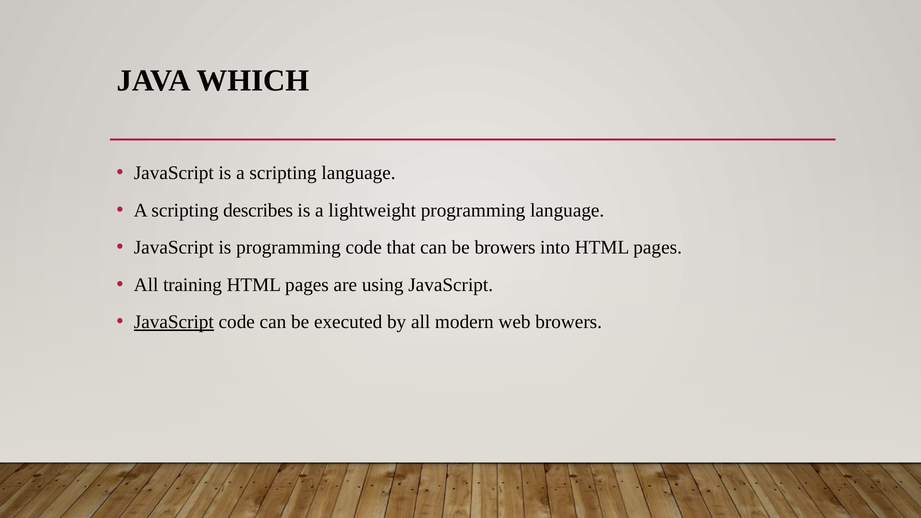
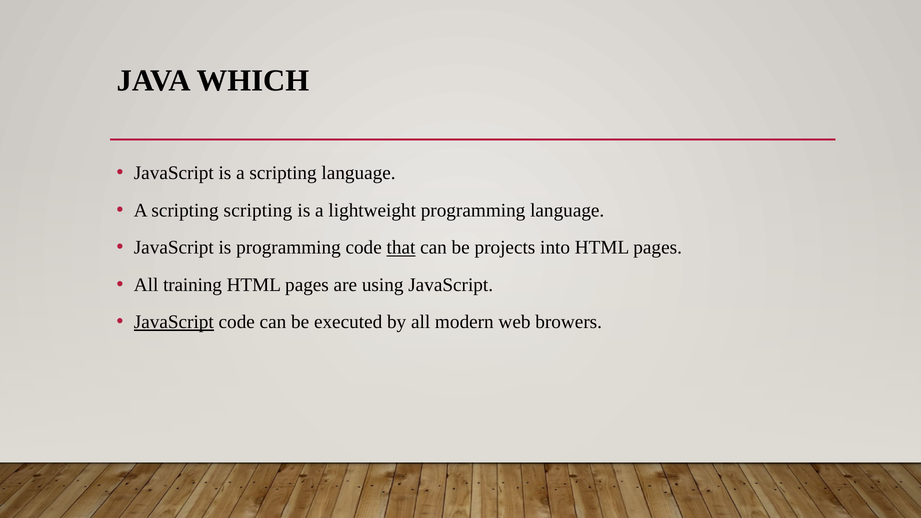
scripting describes: describes -> scripting (258, 210)
that underline: none -> present (401, 248)
be browers: browers -> projects (505, 248)
